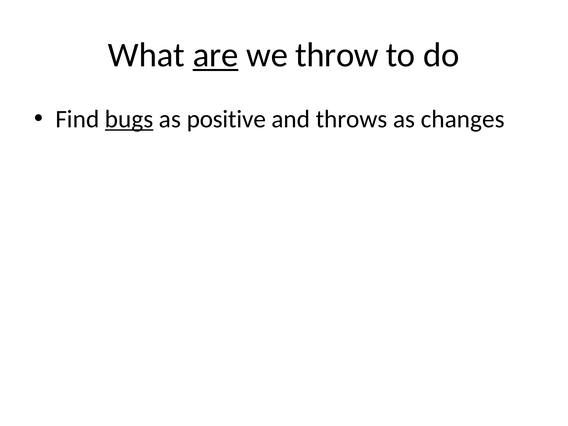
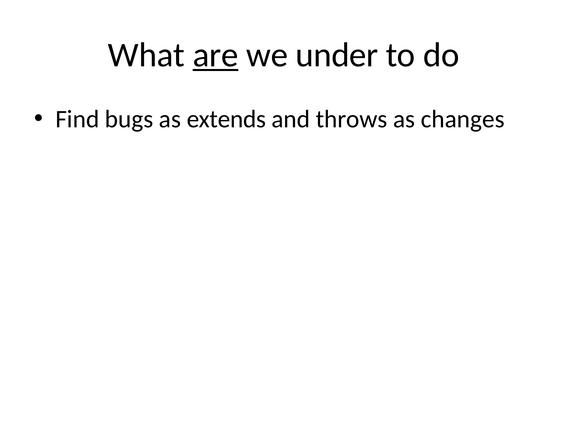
throw: throw -> under (337, 55)
bugs underline: present -> none (129, 119)
positive: positive -> extends (226, 119)
